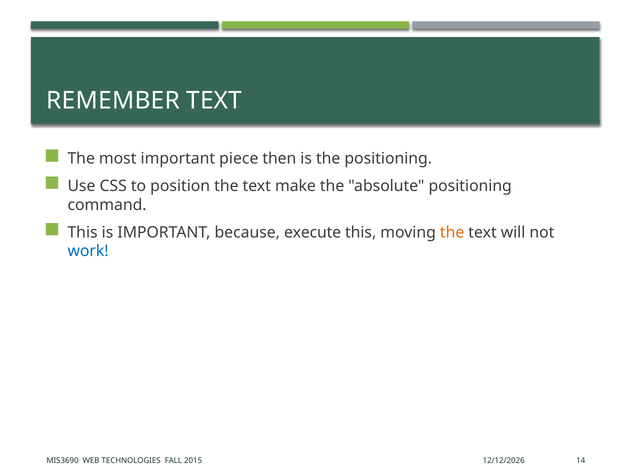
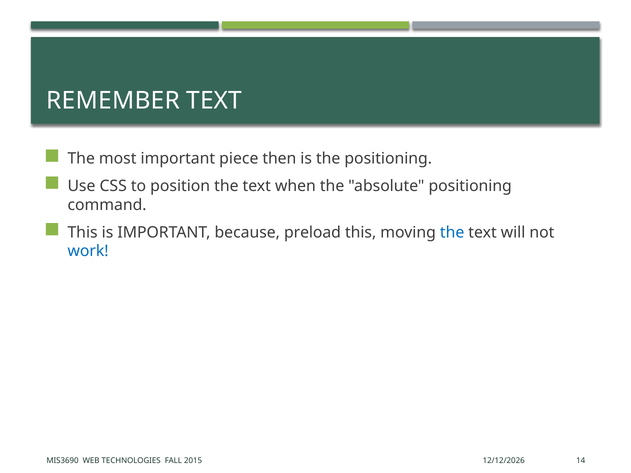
make: make -> when (295, 186)
execute: execute -> preload (313, 232)
the colour: orange -> blue (452, 232)
